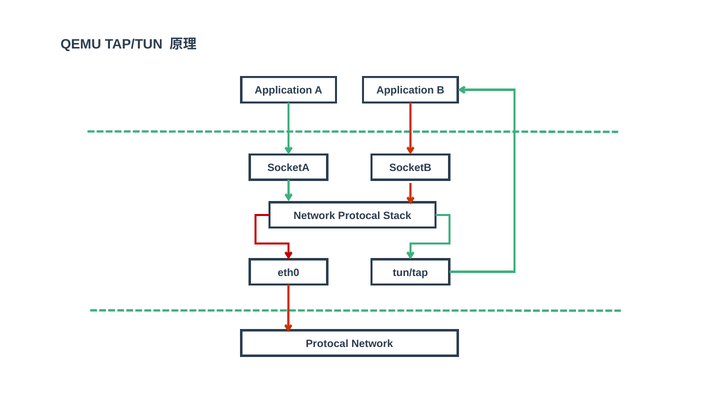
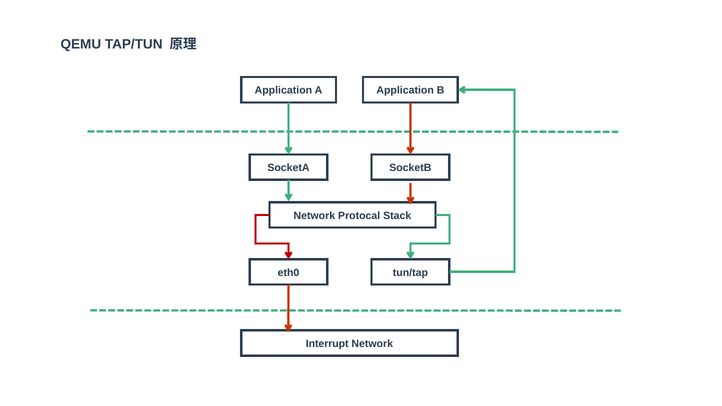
Protocal: Protocal -> Interrupt (327, 344)
